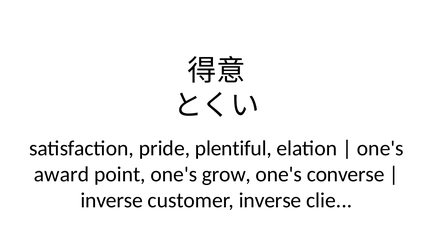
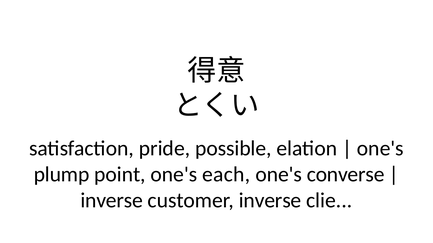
plentiful: plentiful -> possible (233, 149)
award: award -> plump (62, 175)
grow: grow -> each (226, 175)
